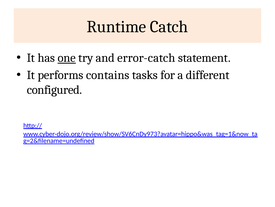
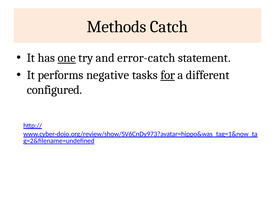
Runtime: Runtime -> Methods (116, 27)
contains: contains -> negative (108, 75)
for underline: none -> present (168, 75)
